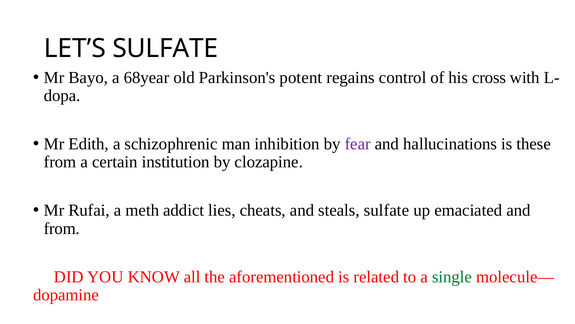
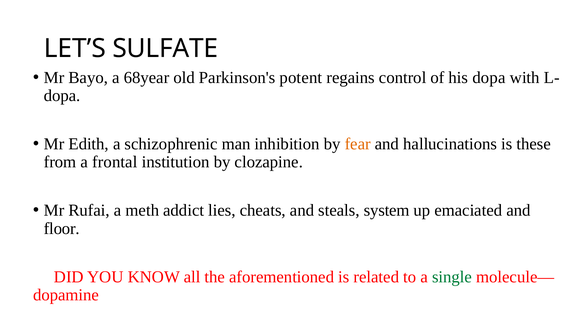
his cross: cross -> dopa (489, 77)
fear colour: purple -> orange (358, 144)
certain: certain -> frontal (115, 162)
steals sulfate: sulfate -> system (387, 210)
from: from -> floor (62, 228)
